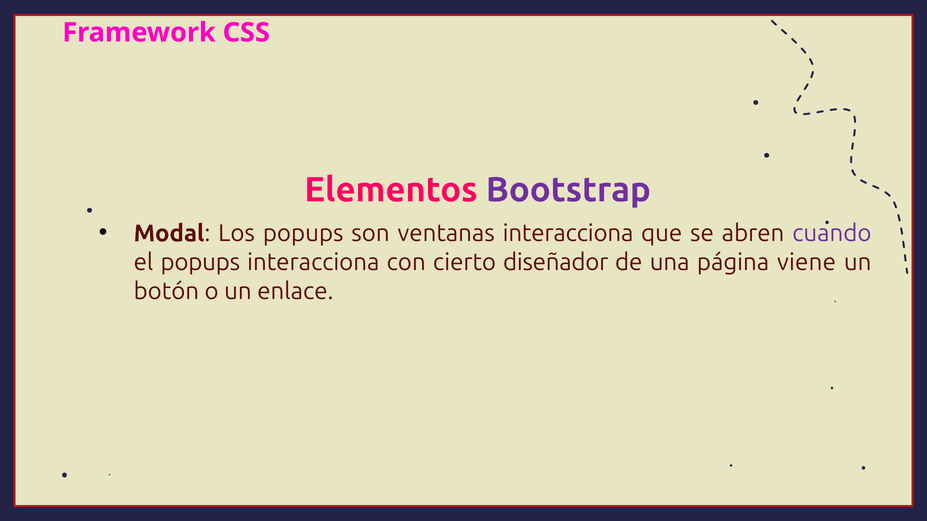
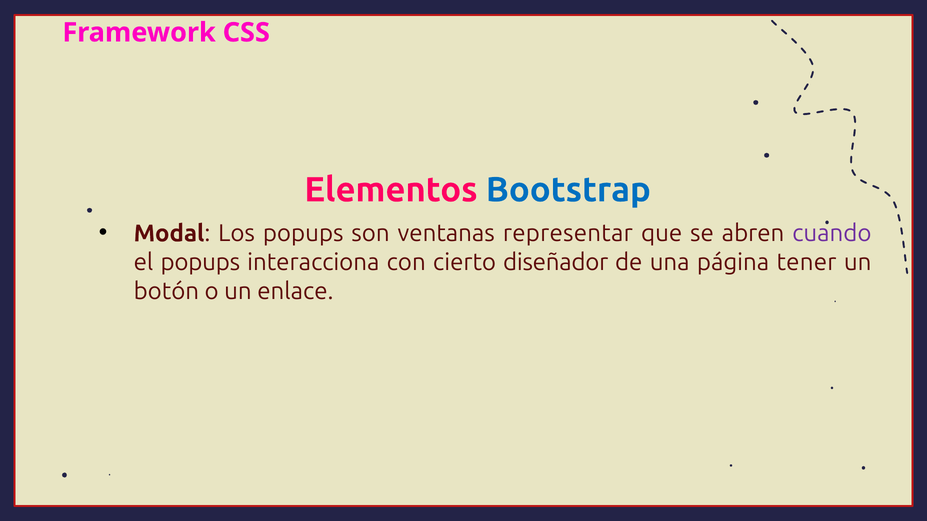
Bootstrap colour: purple -> blue (568, 190)
ventanas interacciona: interacciona -> representar (568, 234)
viene: viene -> tener (806, 263)
